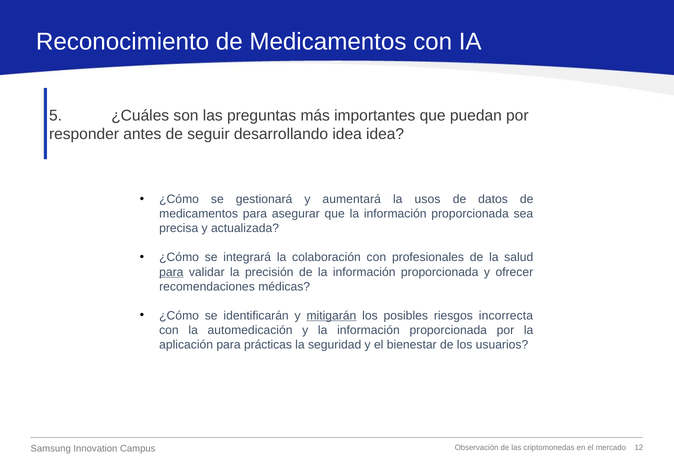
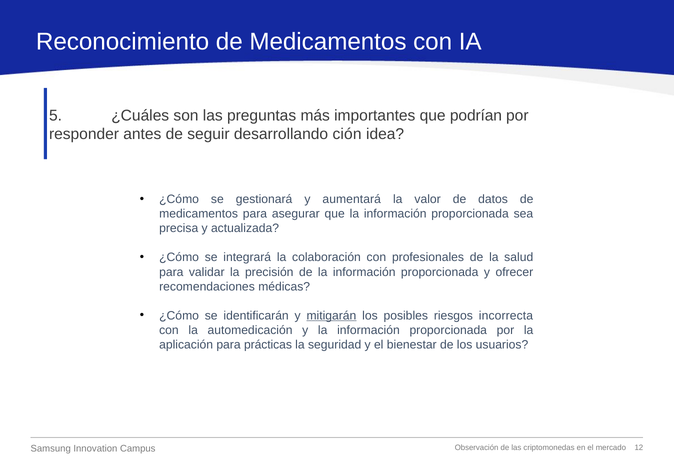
puedan: puedan -> podrían (476, 116)
desarrollando idea: idea -> ción (347, 134)
usos: usos -> valor (428, 199)
para underline: present -> none (171, 272)
